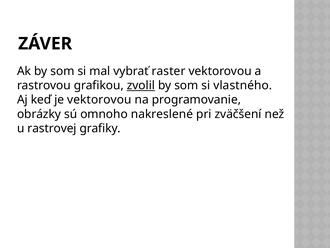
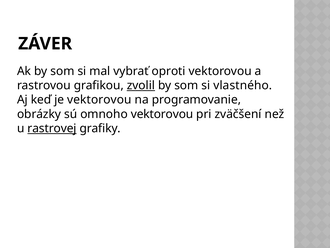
raster: raster -> oproti (169, 71)
omnoho nakreslené: nakreslené -> vektorovou (162, 114)
rastrovej underline: none -> present (52, 128)
